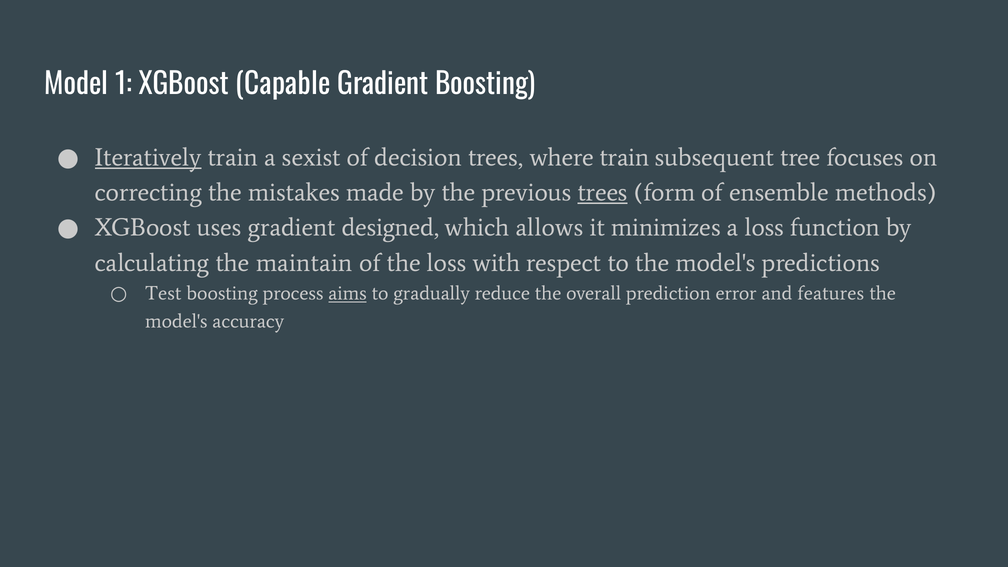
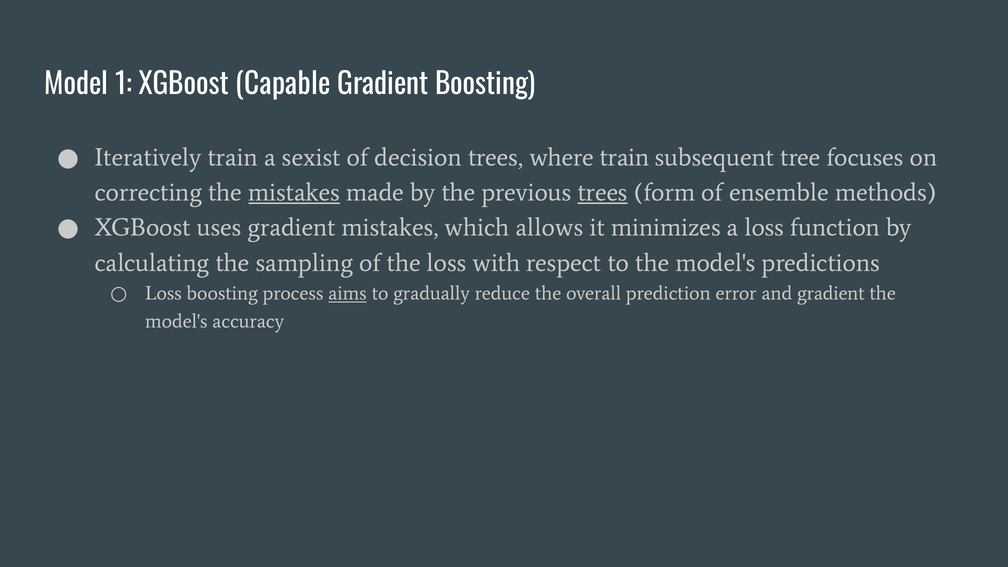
Iteratively underline: present -> none (148, 157)
mistakes underline: none -> present (294, 192)
gradient designed: designed -> mistakes (390, 228)
maintain: maintain -> sampling (304, 263)
Test: Test -> Loss (163, 294)
and features: features -> gradient (831, 294)
